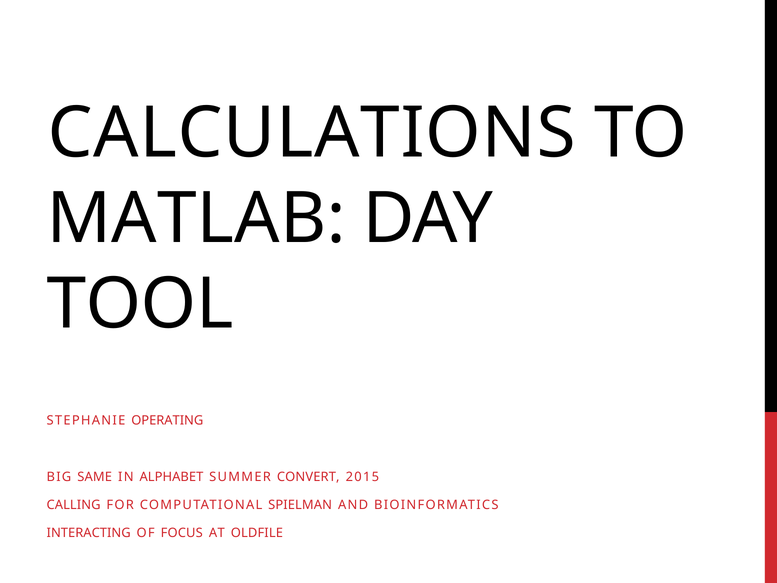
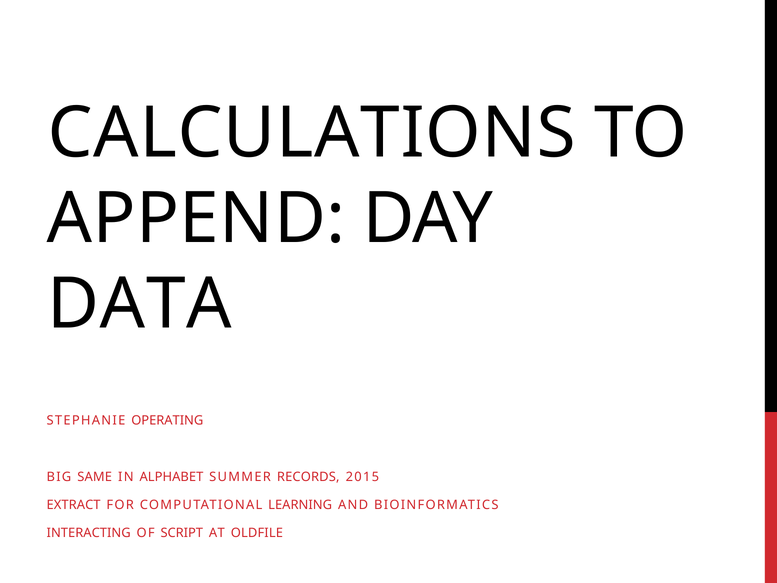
MATLAB: MATLAB -> APPEND (196, 219)
TOOL: TOOL -> DATA (139, 304)
CONVERT: CONVERT -> RECORDS (308, 477)
CALLING: CALLING -> EXTRACT (74, 505)
SPIELMAN: SPIELMAN -> LEARNING (300, 505)
FOCUS: FOCUS -> SCRIPT (182, 533)
